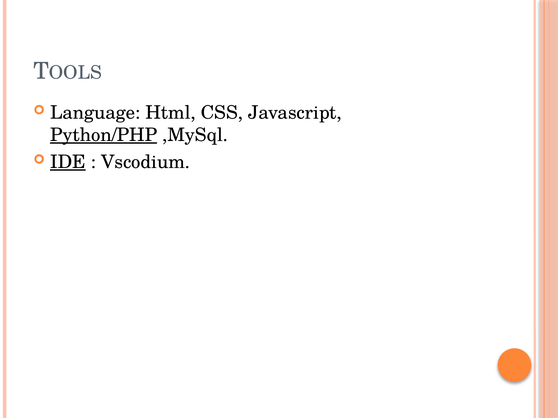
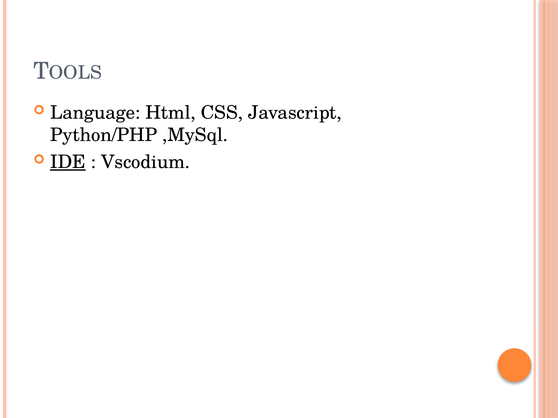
Python/PHP underline: present -> none (104, 135)
